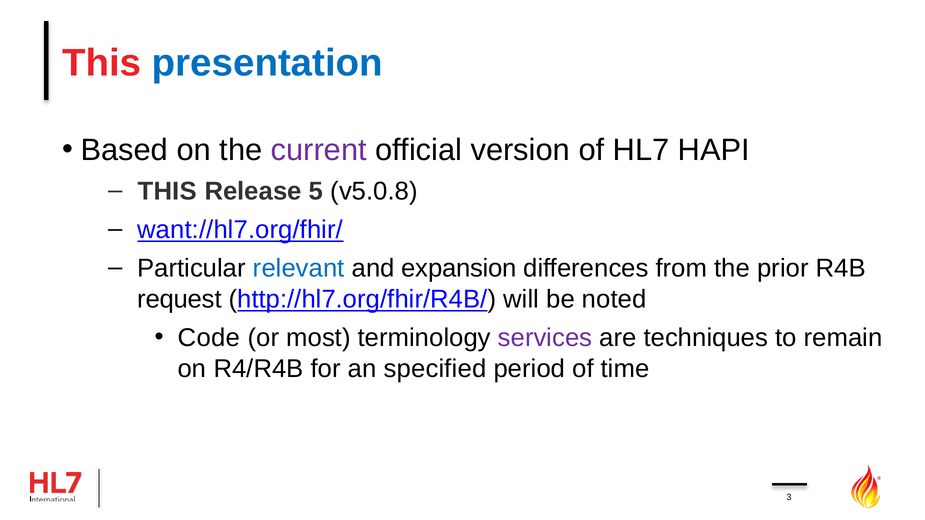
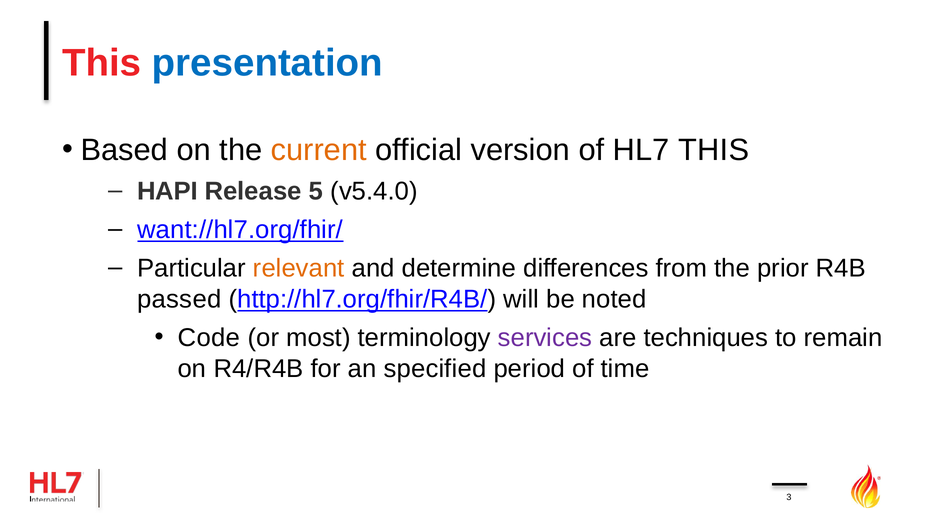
current colour: purple -> orange (319, 150)
HL7 HAPI: HAPI -> THIS (714, 150)
THIS: THIS -> HAPI (167, 191)
v5.0.8: v5.0.8 -> v5.4.0 (374, 191)
relevant colour: blue -> orange (299, 269)
expansion: expansion -> determine (459, 269)
request: request -> passed (179, 299)
